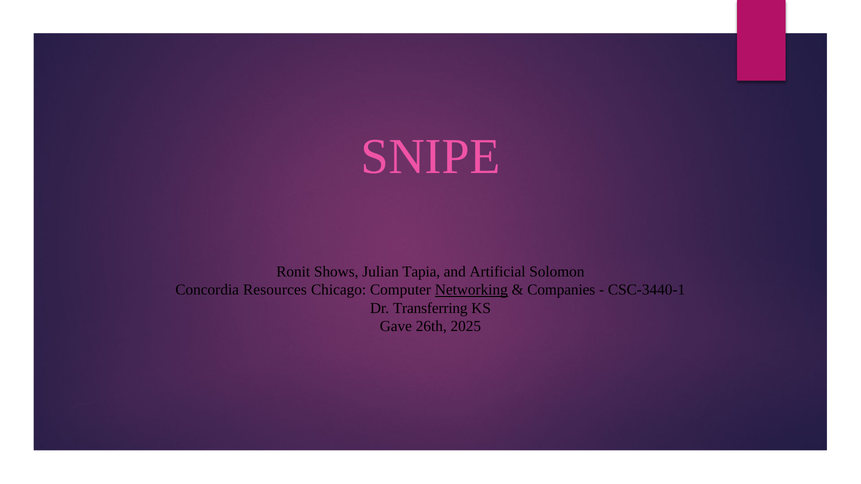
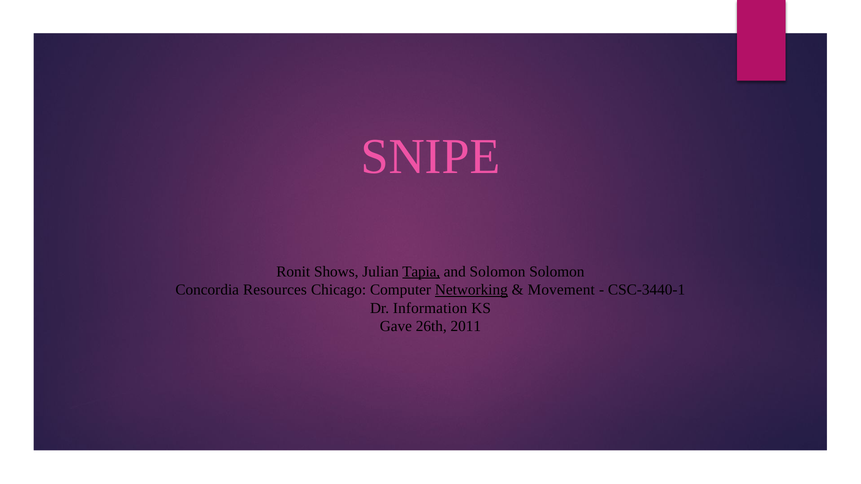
Tapia underline: none -> present (421, 272)
and Artificial: Artificial -> Solomon (497, 272)
Companies: Companies -> Movement (561, 290)
Transferring: Transferring -> Information (430, 308)
2025: 2025 -> 2011 (466, 327)
